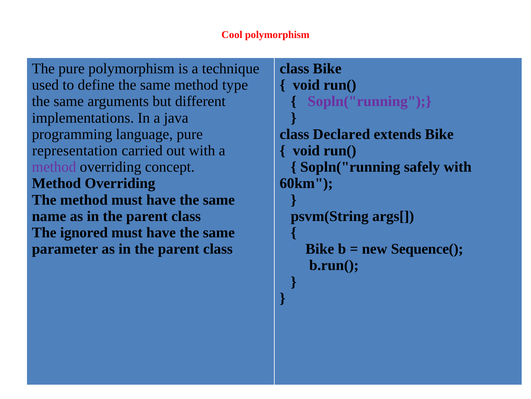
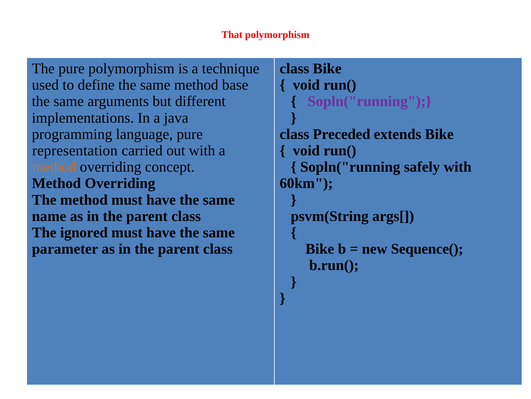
Cool: Cool -> That (232, 35)
type: type -> base (235, 85)
Declared: Declared -> Preceded (342, 134)
method colour: purple -> orange (54, 167)
